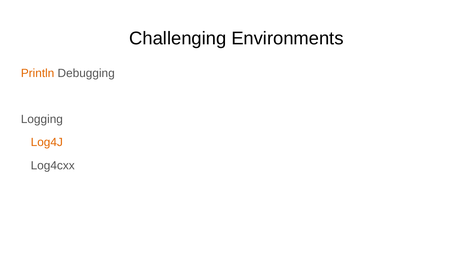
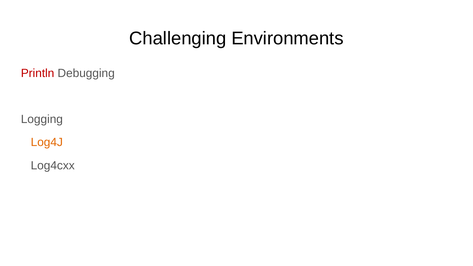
Println colour: orange -> red (38, 73)
